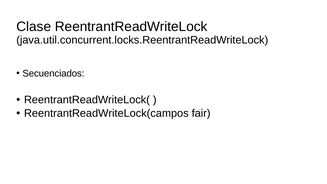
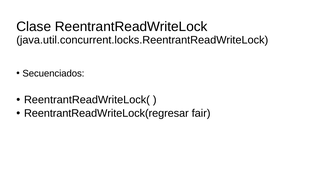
ReentrantReadWriteLock(campos: ReentrantReadWriteLock(campos -> ReentrantReadWriteLock(regresar (106, 113)
